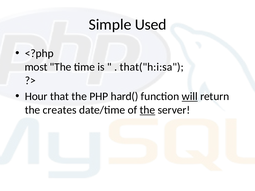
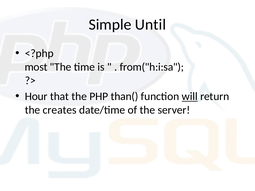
Used: Used -> Until (150, 25)
that("h:i:sa: that("h:i:sa -> from("h:i:sa (152, 67)
hard(: hard( -> than( (125, 97)
the underline: present -> none (147, 110)
